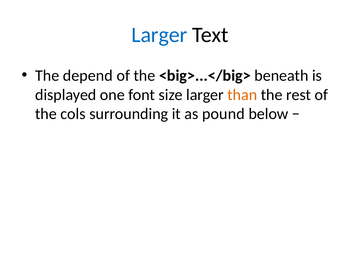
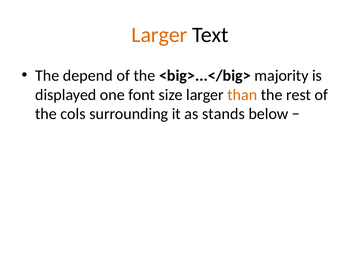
Larger colour: blue -> orange (159, 35)
beneath: beneath -> majority (281, 76)
pound: pound -> stands (223, 114)
